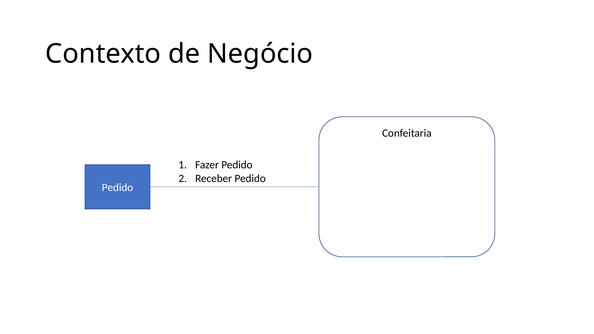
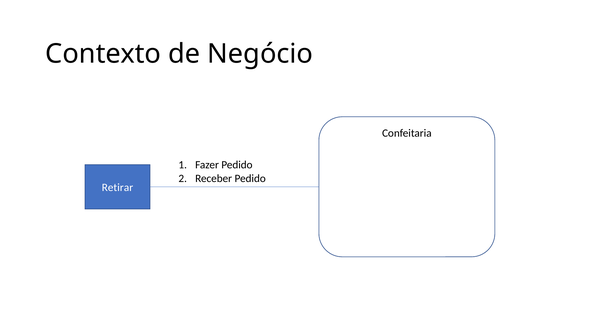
Pedido: Pedido -> Retirar (117, 188)
